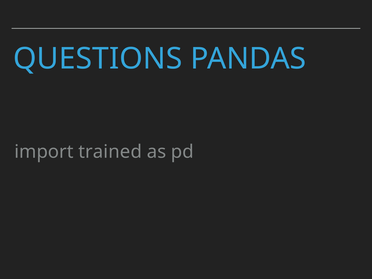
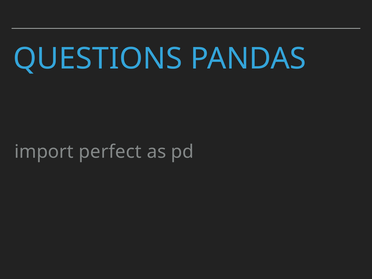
trained: trained -> perfect (110, 152)
